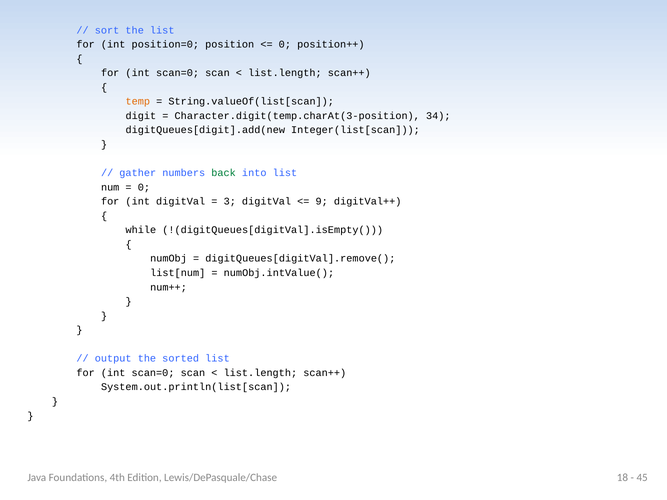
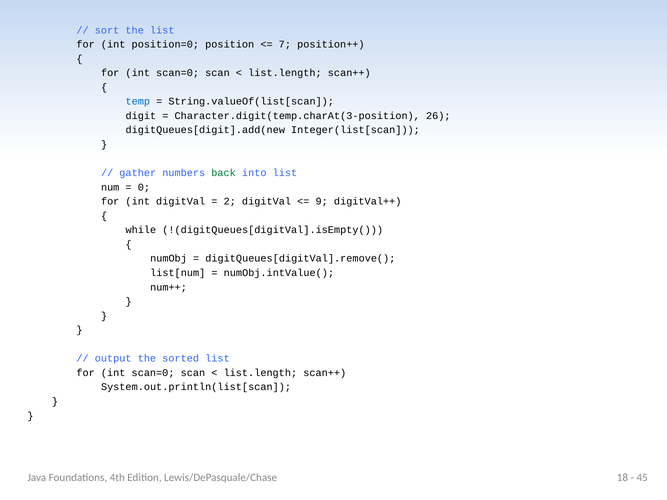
0: 0 -> 7 (285, 44)
temp colour: orange -> blue (138, 102)
34: 34 -> 26 (438, 116)
3: 3 -> 2 (230, 202)
